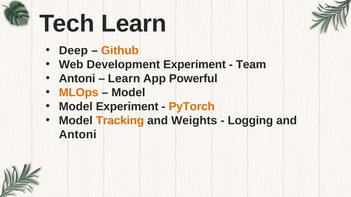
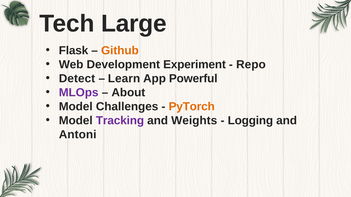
Tech Learn: Learn -> Large (134, 24)
Deep: Deep -> Flask (74, 51)
Team: Team -> Repo (251, 65)
Antoni: Antoni -> Detect (77, 79)
MLOps colour: orange -> purple (79, 93)
Model: Model -> About (128, 93)
Model Experiment: Experiment -> Challenges (127, 107)
Tracking colour: orange -> purple (120, 121)
